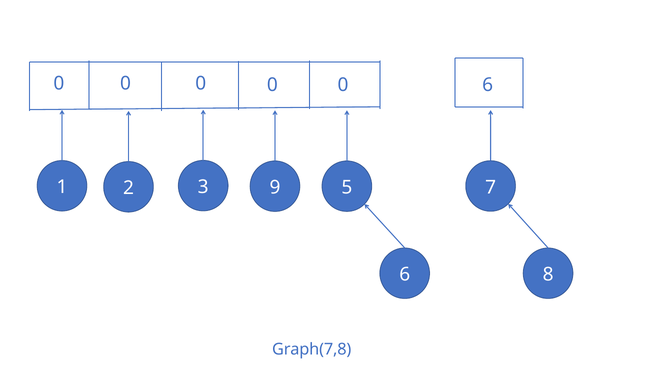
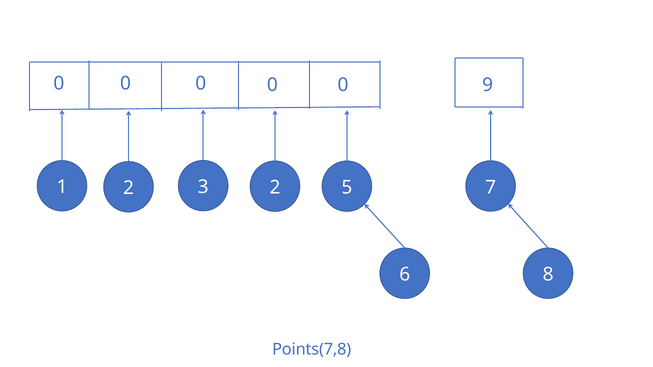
0 6: 6 -> 9 (488, 85)
3 9: 9 -> 2 (275, 188)
Graph(7,8: Graph(7,8 -> Points(7,8 (312, 350)
